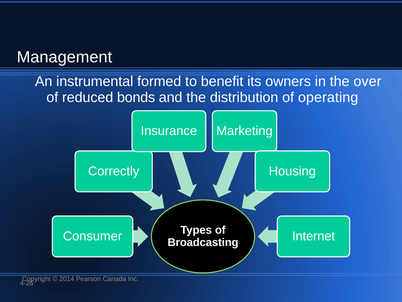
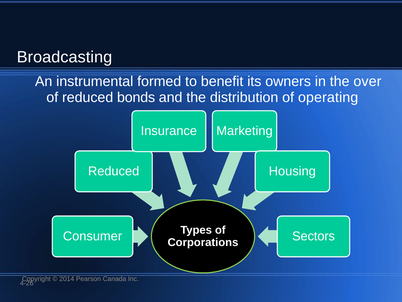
Management: Management -> Broadcasting (64, 57)
Correctly: Correctly -> Reduced (114, 171)
Internet: Internet -> Sectors (314, 236)
Broadcasting: Broadcasting -> Corporations (203, 242)
